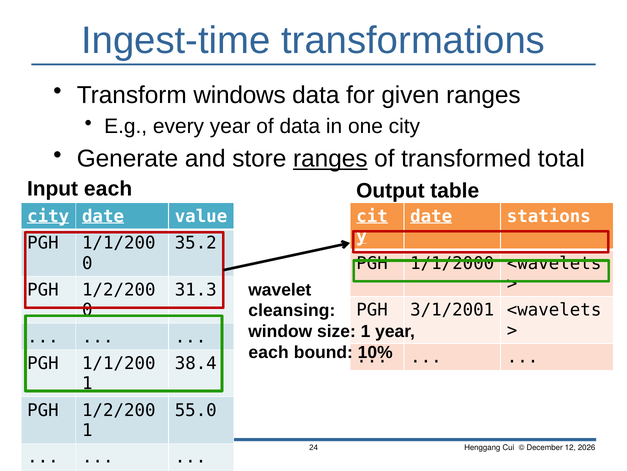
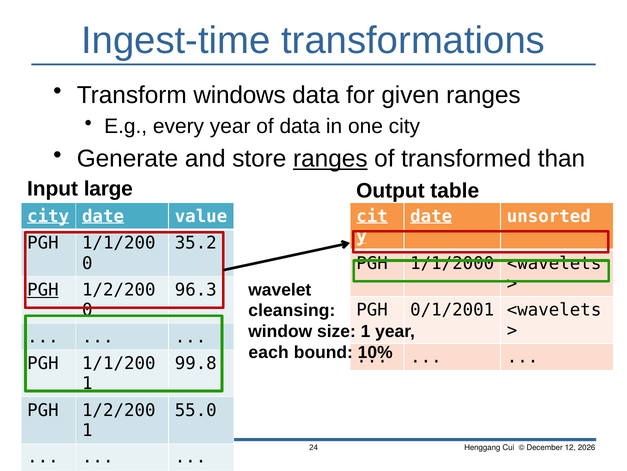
total: total -> than (561, 159)
Input each: each -> large (108, 189)
stations: stations -> unsorted (549, 216)
PGH underline: none -> present (43, 289)
31.3: 31.3 -> 96.3 (196, 289)
3/1/2001: 3/1/2001 -> 0/1/2001 (452, 310)
38.4: 38.4 -> 99.8 (196, 363)
